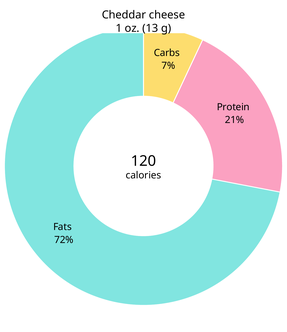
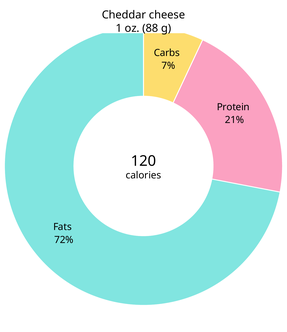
13: 13 -> 88 (150, 28)
